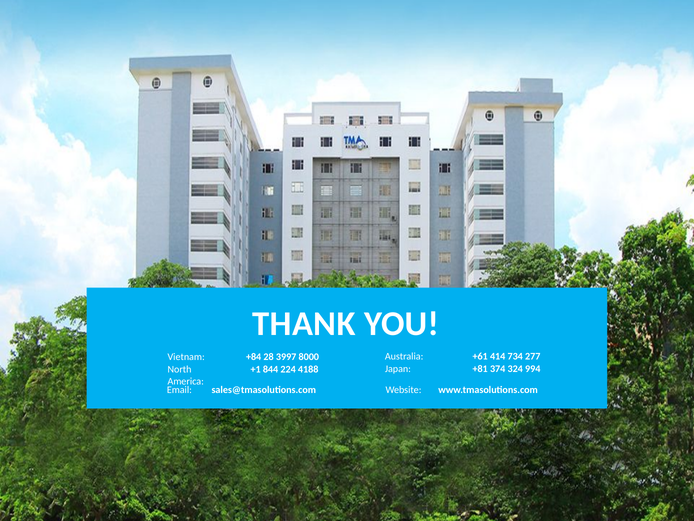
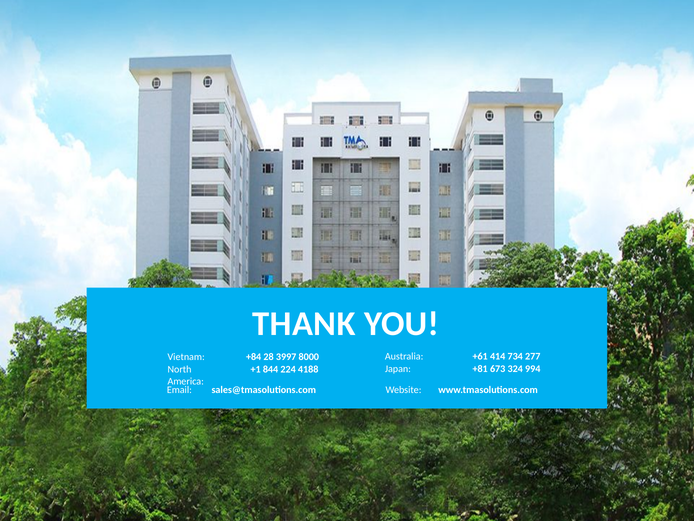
374: 374 -> 673 (498, 369)
